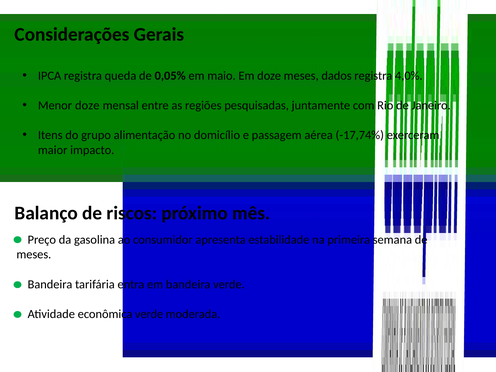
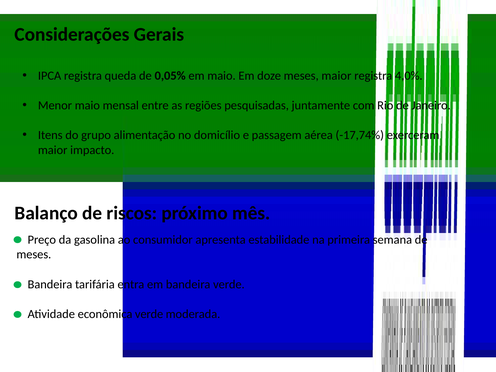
meses dados: dados -> maior (336, 76)
Menor doze: doze -> maio (87, 105)
